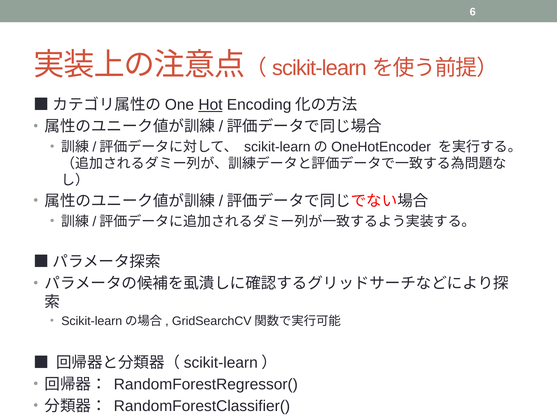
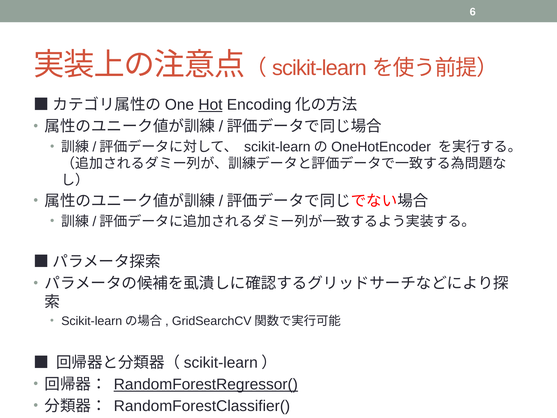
RandomForestRegressor( underline: none -> present (206, 384)
